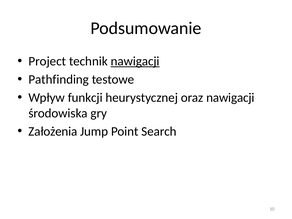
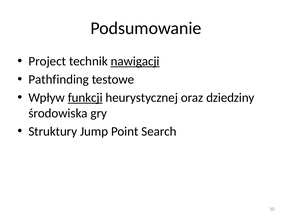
funkcji underline: none -> present (85, 98)
oraz nawigacji: nawigacji -> dziedziny (230, 98)
Założenia: Założenia -> Struktury (53, 131)
